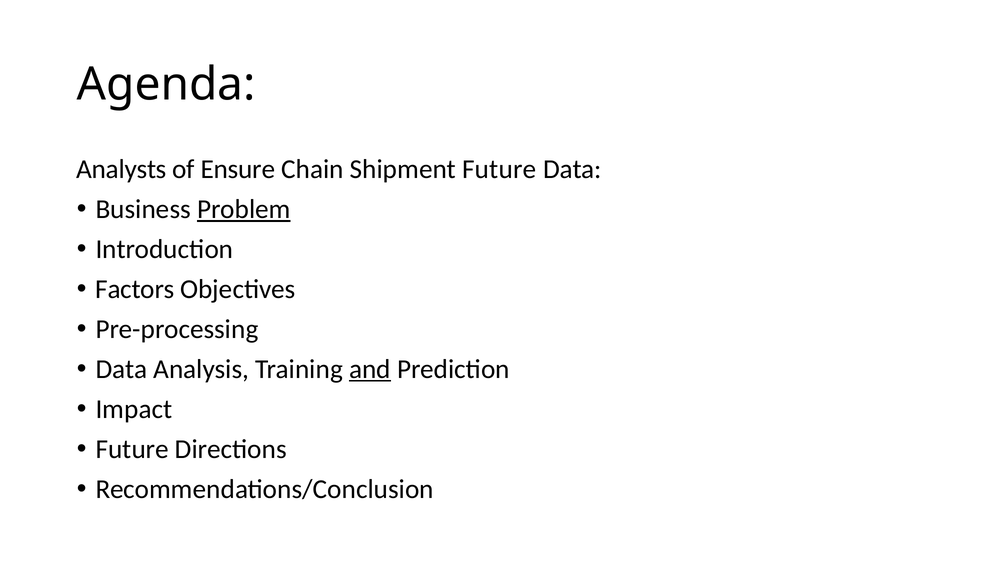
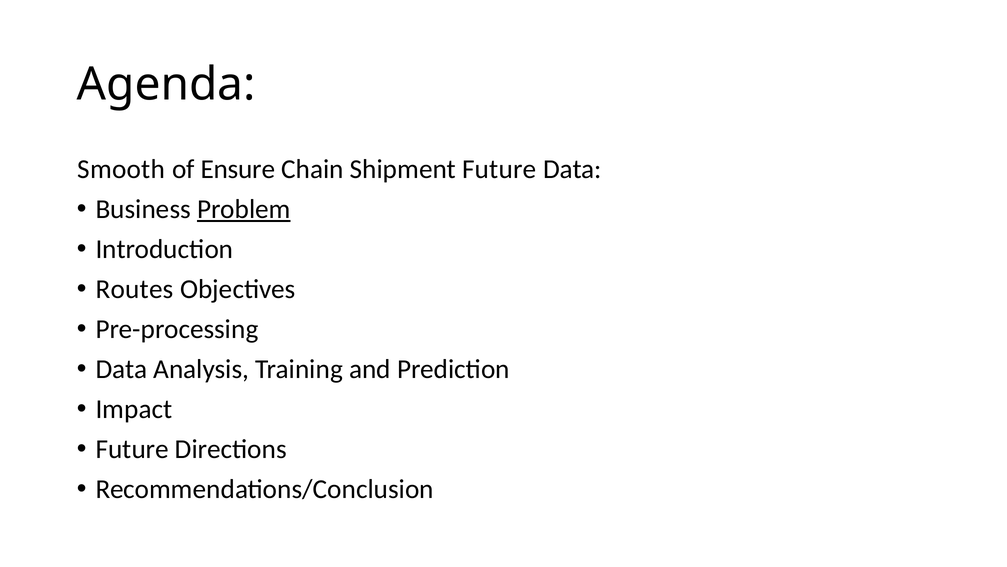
Analysts: Analysts -> Smooth (121, 169)
Factors: Factors -> Routes (135, 289)
and underline: present -> none (370, 369)
